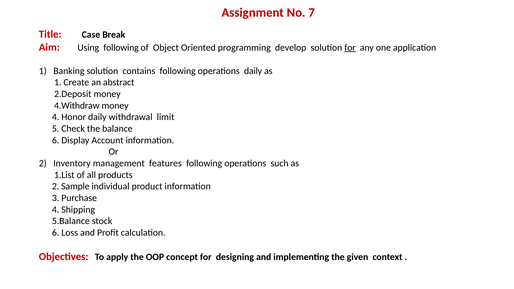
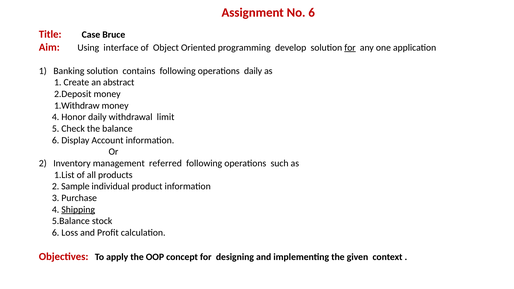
No 7: 7 -> 6 (312, 13)
Break: Break -> Bruce (114, 35)
Using following: following -> interface (121, 48)
4.Withdraw: 4.Withdraw -> 1.Withdraw (77, 106)
features: features -> referred (165, 163)
Shipping underline: none -> present (78, 210)
